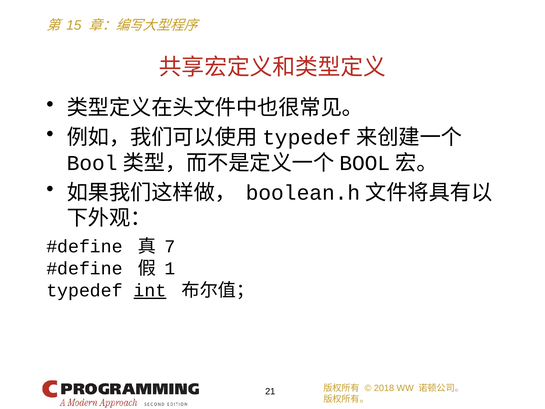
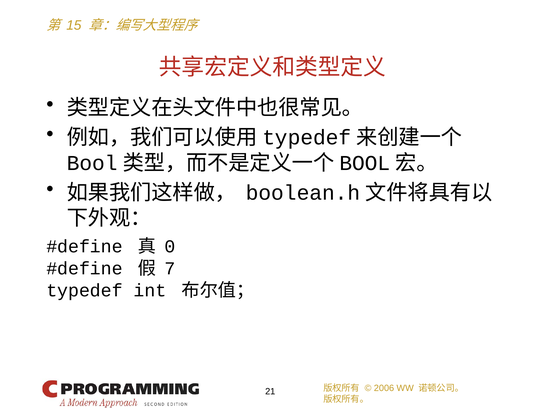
7: 7 -> 0 (170, 246)
1: 1 -> 7 (170, 268)
int underline: present -> none (150, 290)
2018: 2018 -> 2006 (384, 388)
